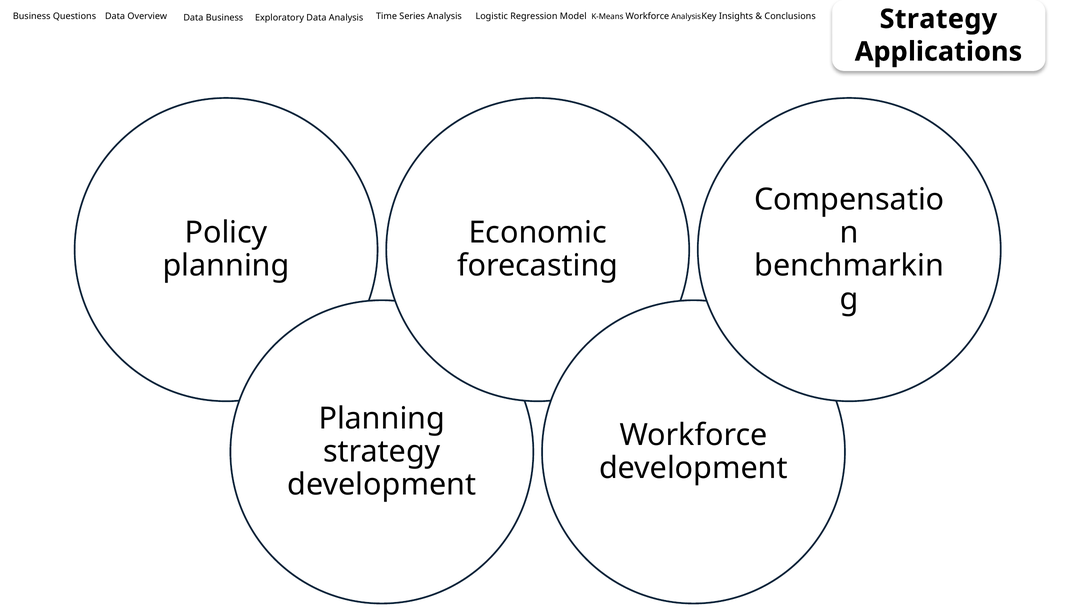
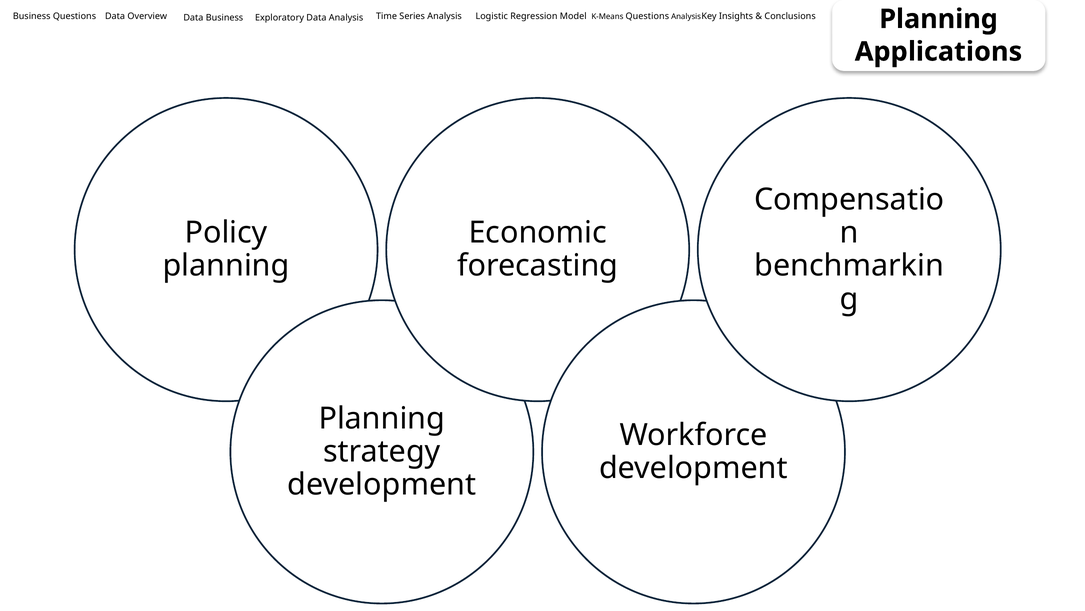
K-Means Workforce: Workforce -> Questions (647, 16)
Conclusions Strategy: Strategy -> Planning (939, 19)
